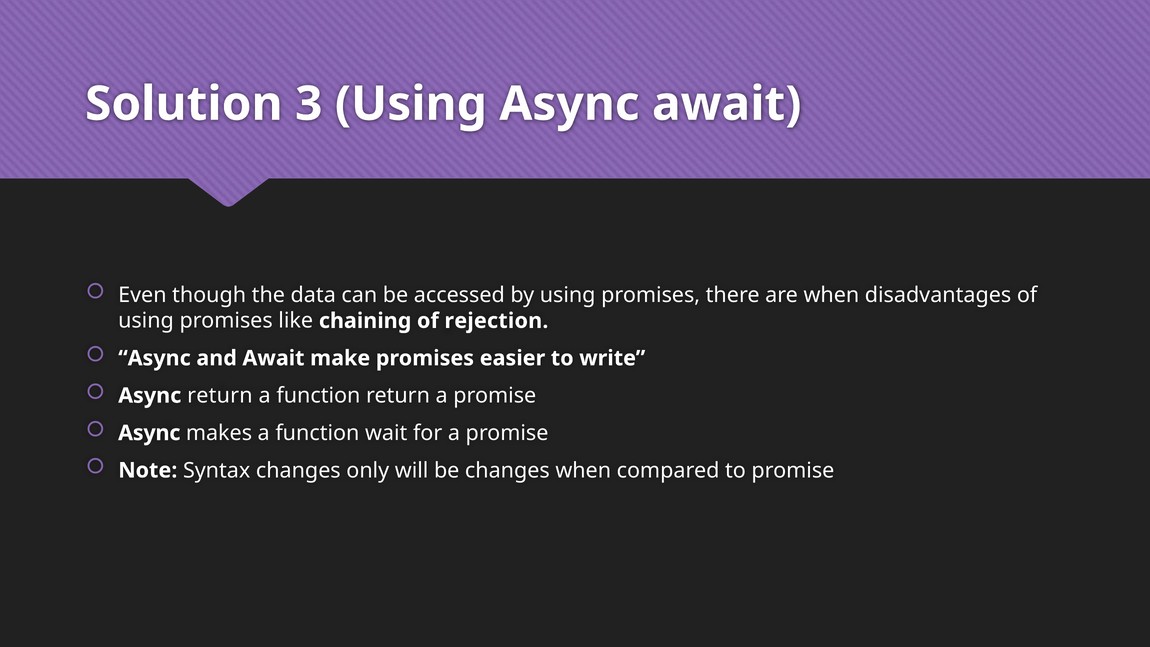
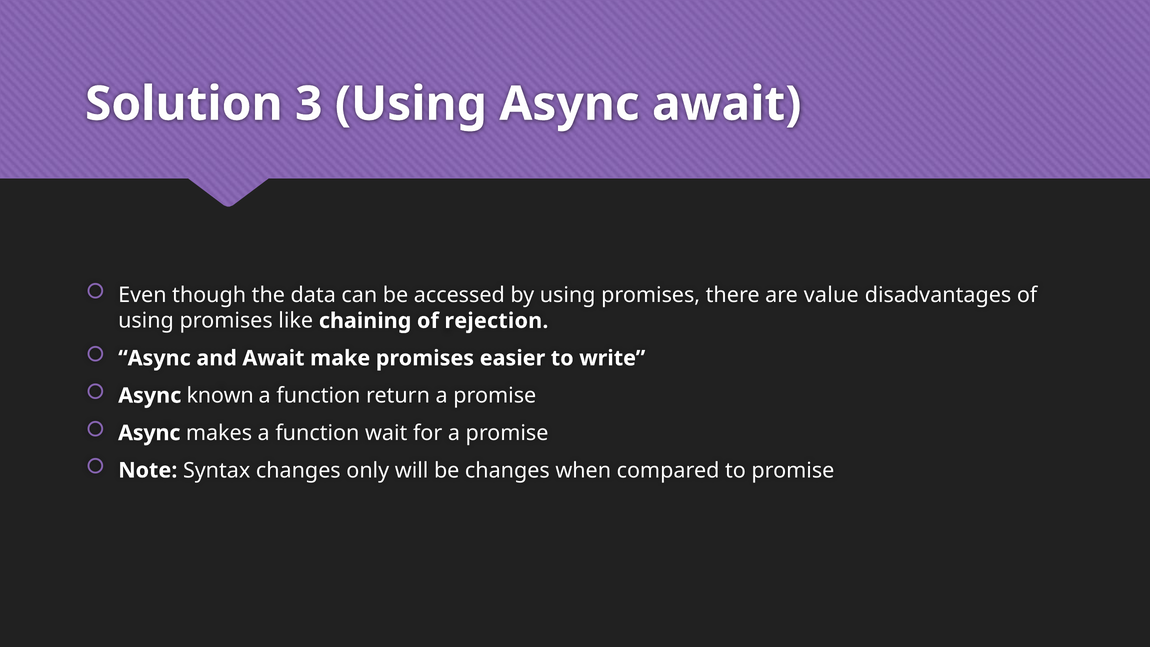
are when: when -> value (831, 295)
Async return: return -> known (220, 396)
